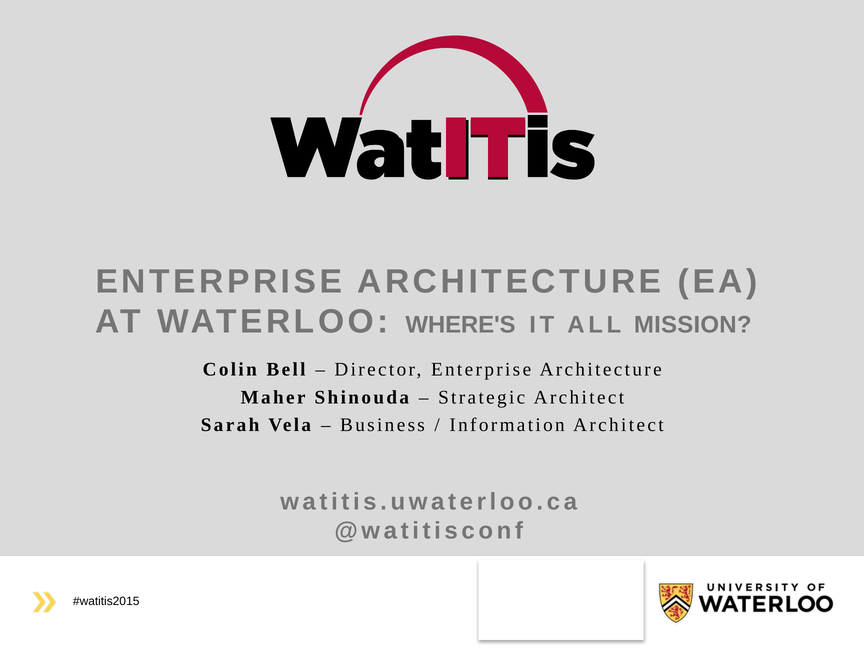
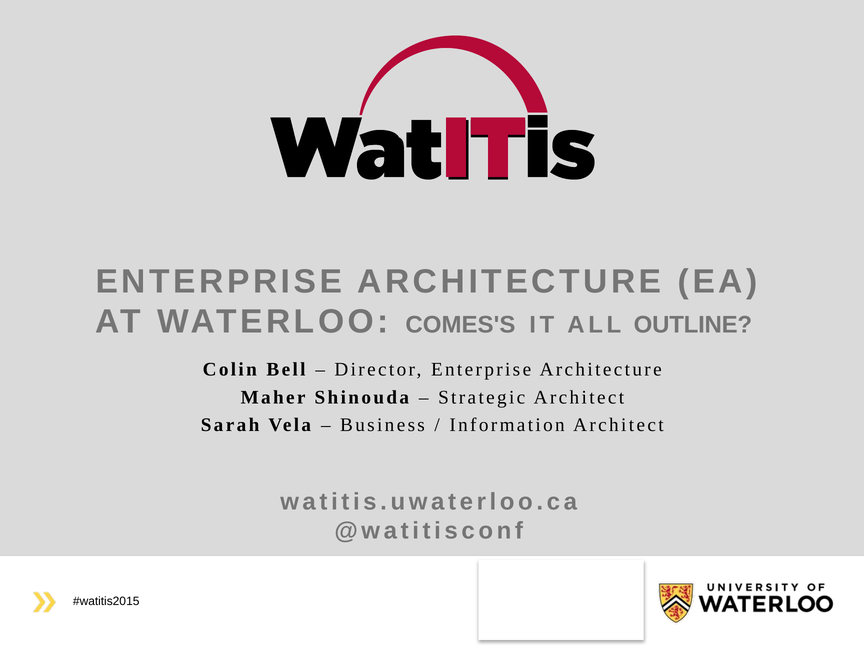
WHERE'S: WHERE'S -> COMES'S (460, 325)
MISSION: MISSION -> OUTLINE (693, 325)
